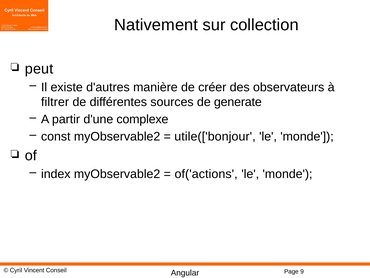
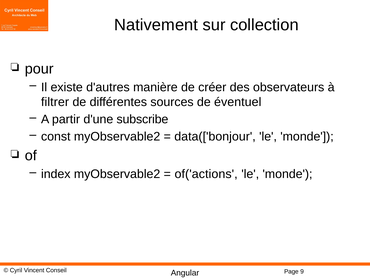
peut: peut -> pour (39, 69)
generate: generate -> éventuel (238, 102)
complexe: complexe -> subscribe (142, 119)
utile(['bonjour: utile(['bonjour -> data(['bonjour (215, 136)
